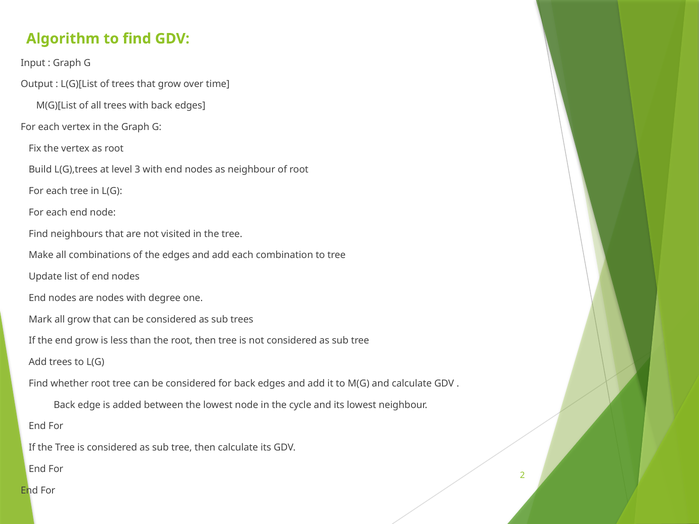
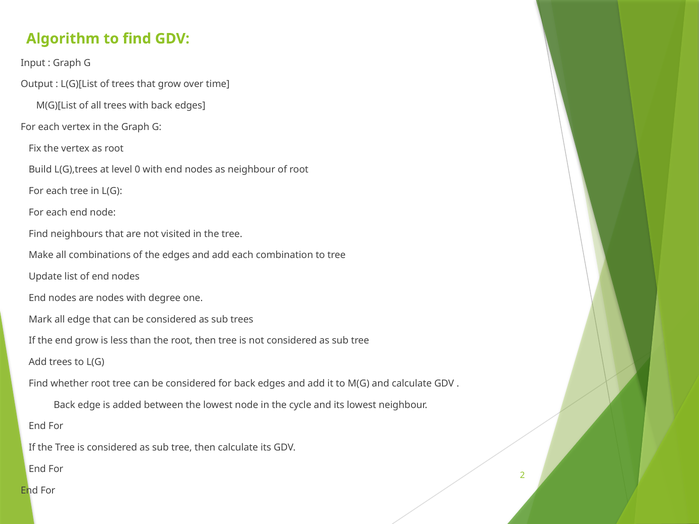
3: 3 -> 0 (137, 170)
all grow: grow -> edge (79, 320)
